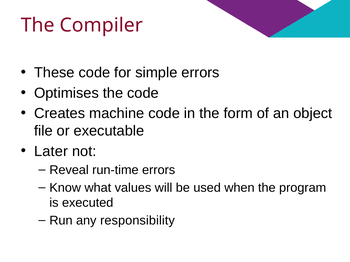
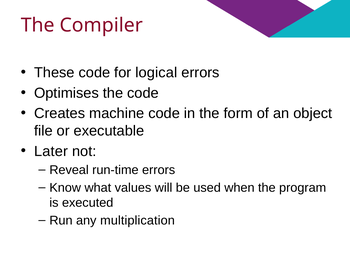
simple: simple -> logical (156, 73)
responsibility: responsibility -> multiplication (137, 221)
